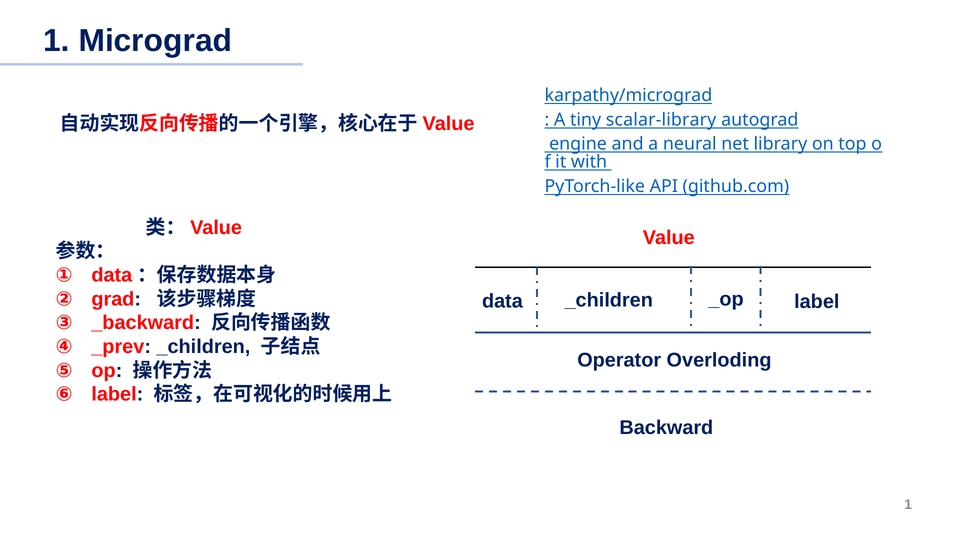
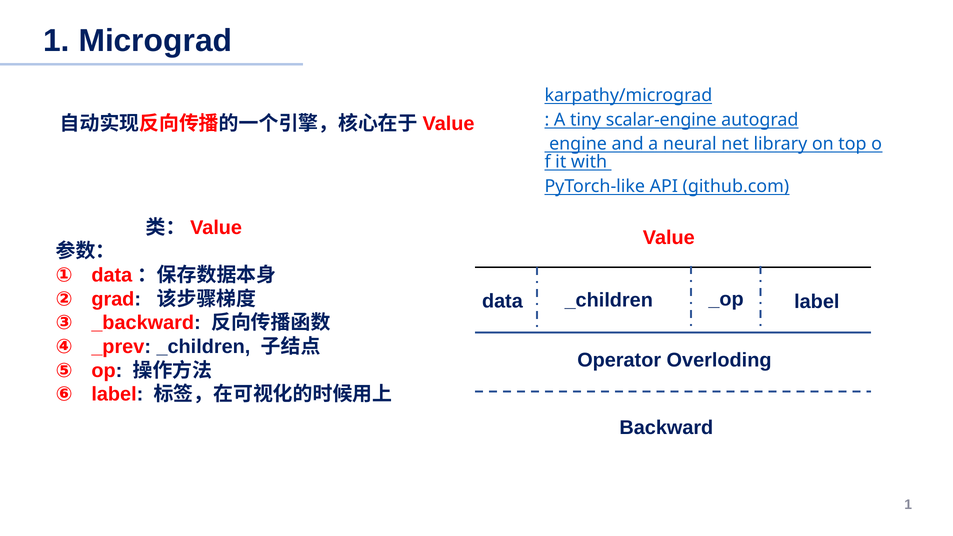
scalar-library: scalar-library -> scalar-engine (661, 120)
